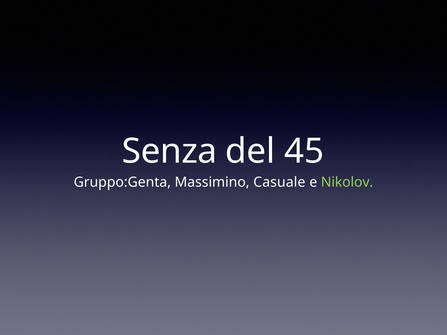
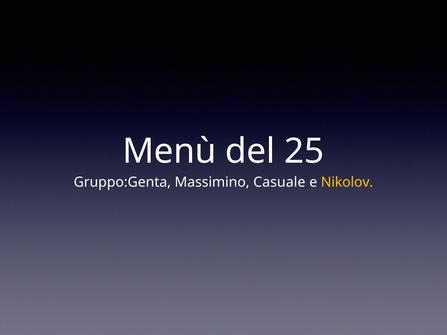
Senza: Senza -> Menù (169, 151)
45: 45 -> 25 (304, 151)
Nikolov colour: light green -> yellow (347, 182)
